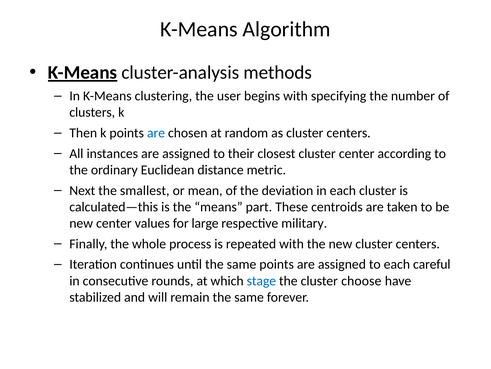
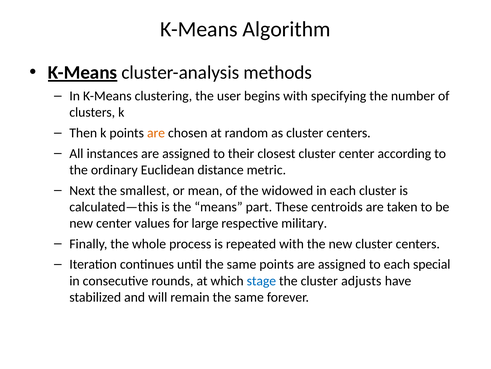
are colour: blue -> orange (156, 133)
deviation: deviation -> widowed (287, 190)
careful: careful -> special (432, 264)
choose: choose -> adjusts (361, 280)
